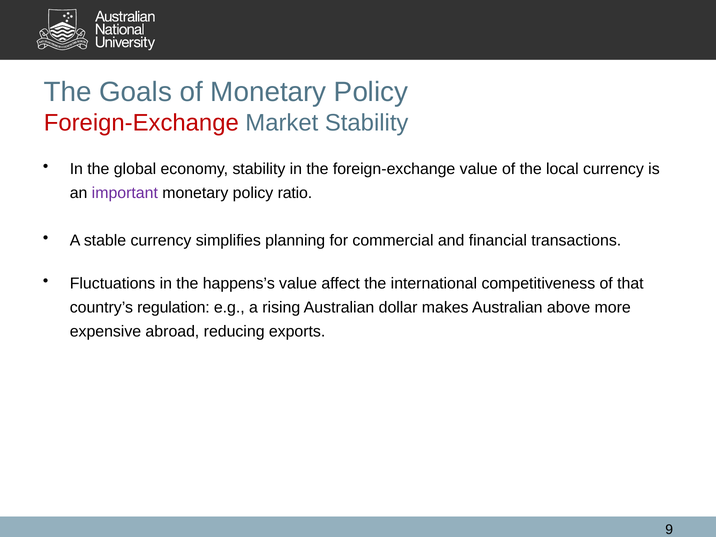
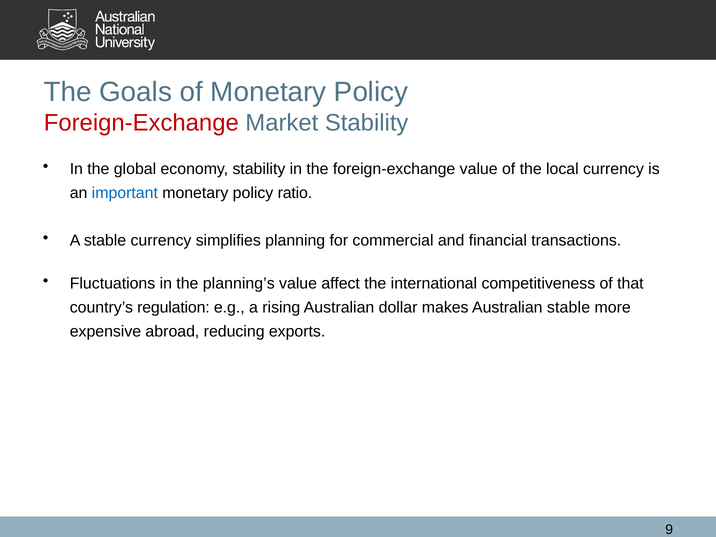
important colour: purple -> blue (125, 193)
happens’s: happens’s -> planning’s (239, 284)
Australian above: above -> stable (569, 308)
